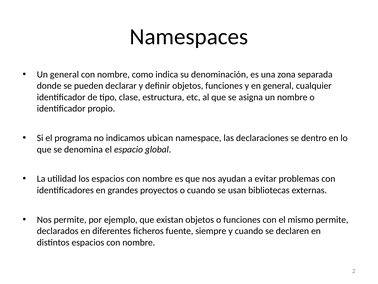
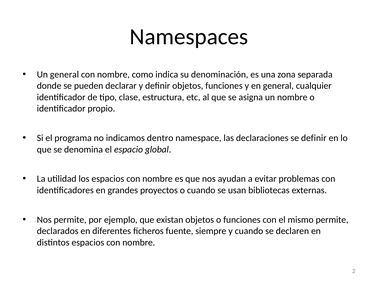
ubican: ubican -> dentro (160, 138)
se dentro: dentro -> definir (314, 138)
